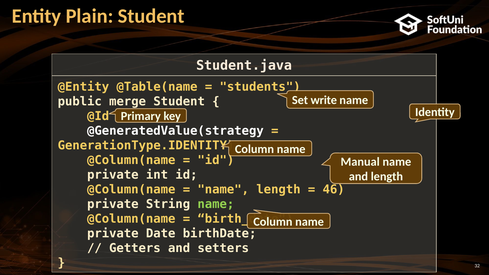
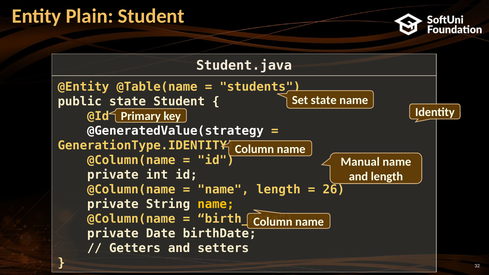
Set write: write -> state (324, 100)
public merge: merge -> state (128, 101)
46: 46 -> 26 (334, 190)
name colour: light green -> yellow (216, 204)
